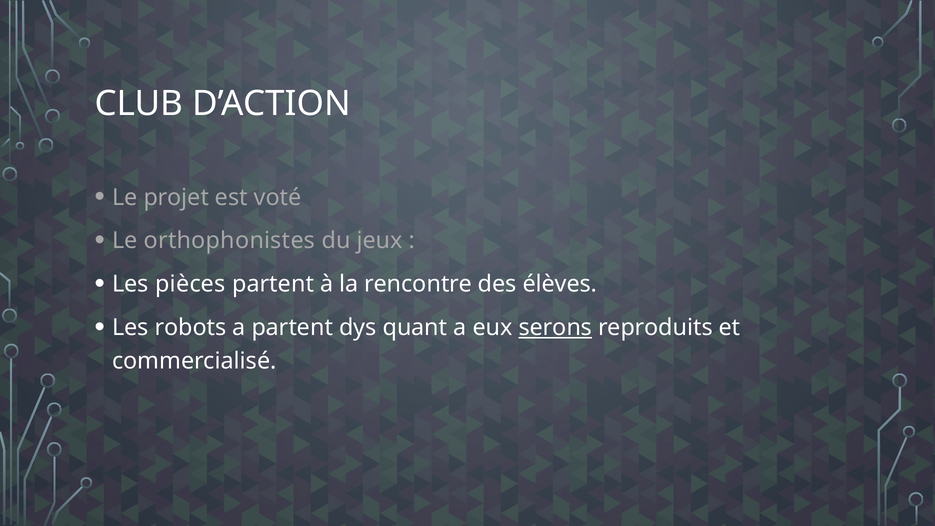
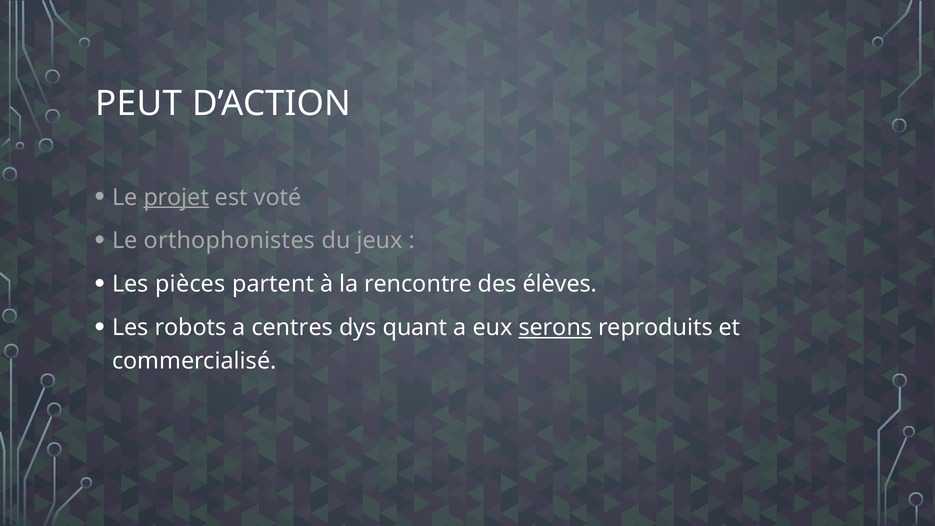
CLUB: CLUB -> PEUT (139, 104)
projet underline: none -> present (176, 197)
a partent: partent -> centres (292, 328)
